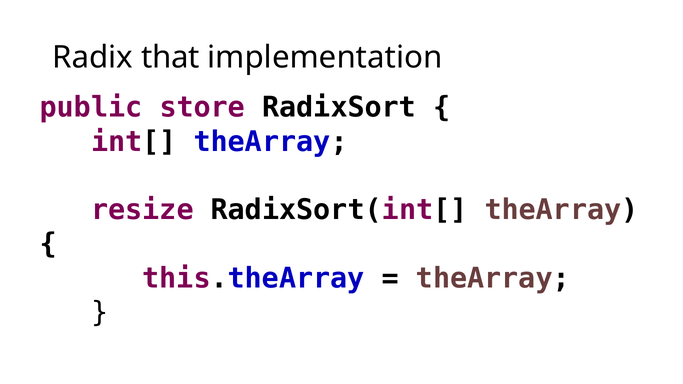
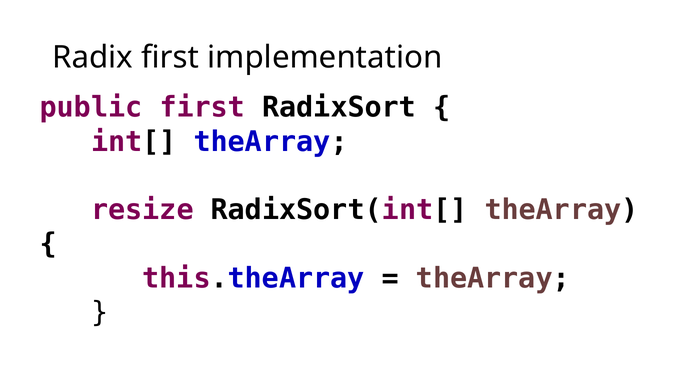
Radix that: that -> first (170, 57)
public store: store -> first (202, 108)
